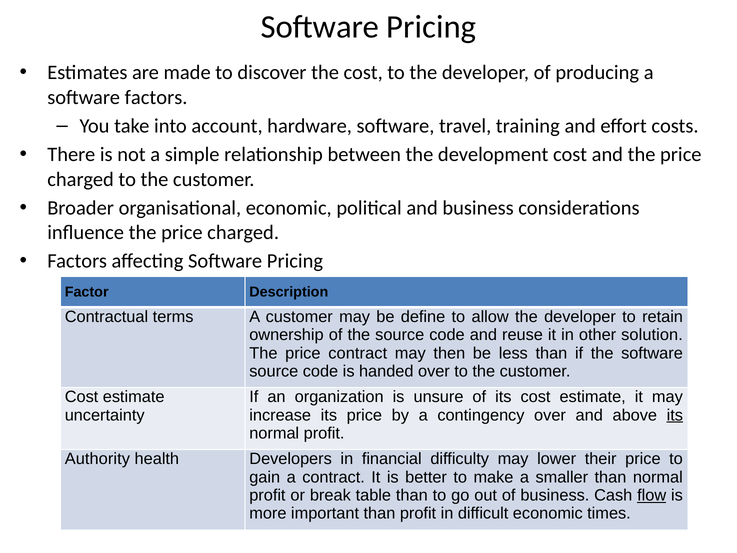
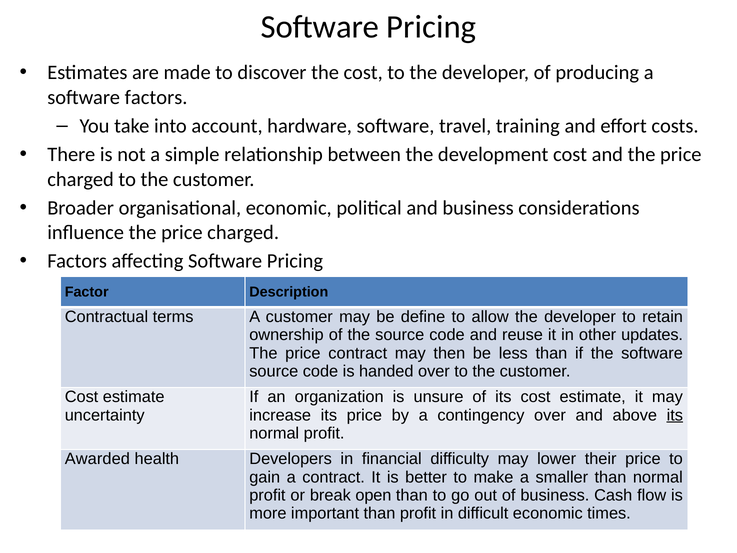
solution: solution -> updates (652, 335)
Authority: Authority -> Awarded (97, 459)
table: table -> open (373, 495)
flow underline: present -> none (652, 495)
